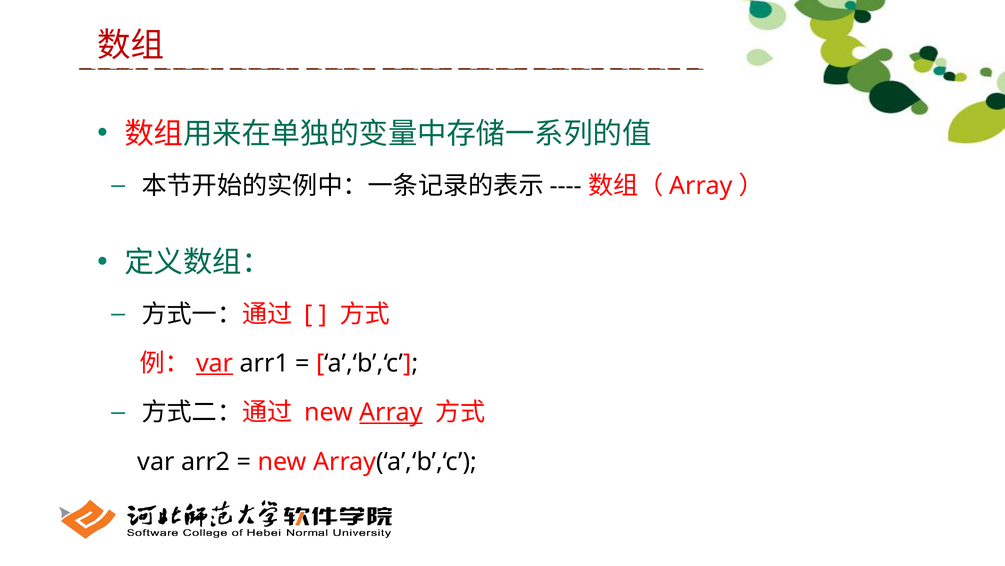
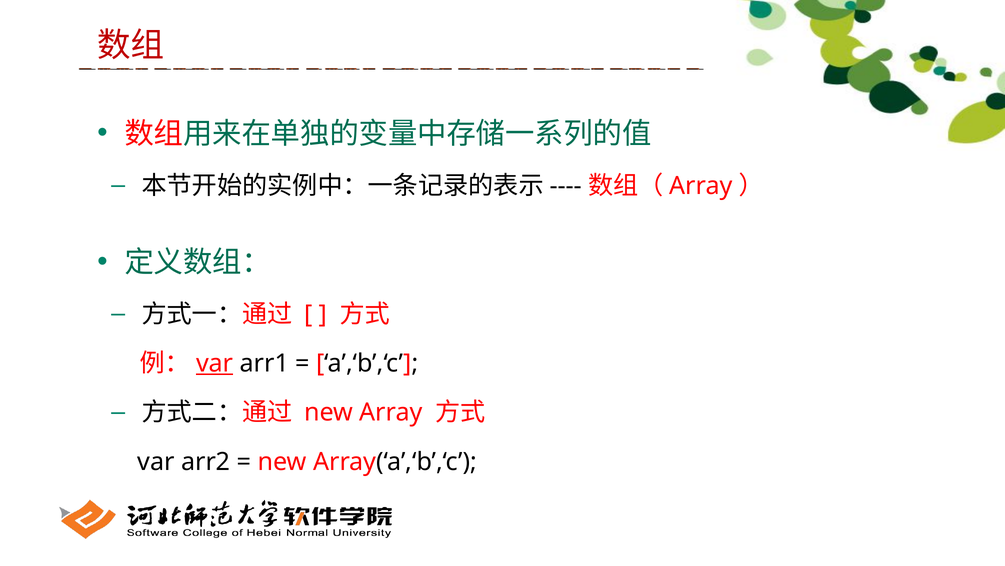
Array underline: present -> none (391, 412)
